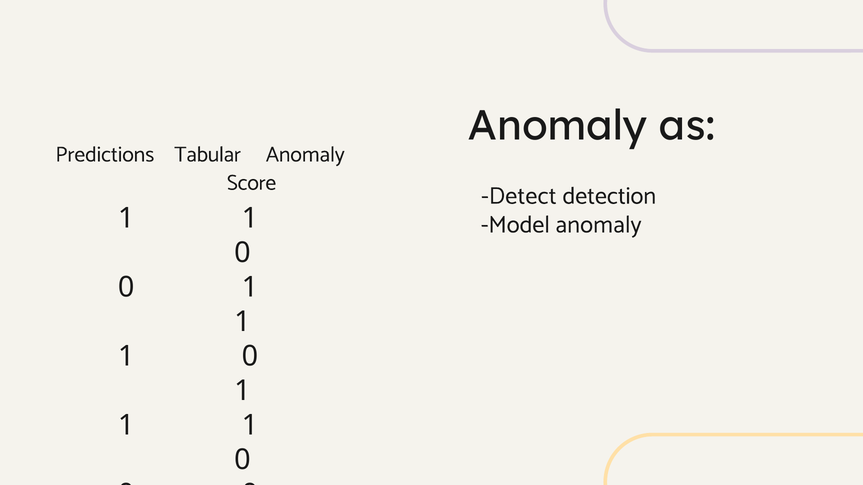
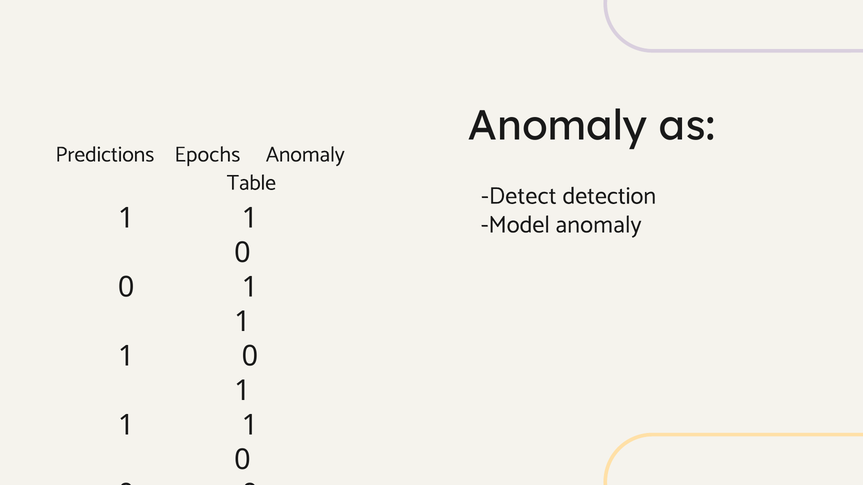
Tabular: Tabular -> Epochs (207, 154)
Score: Score -> Table (251, 183)
